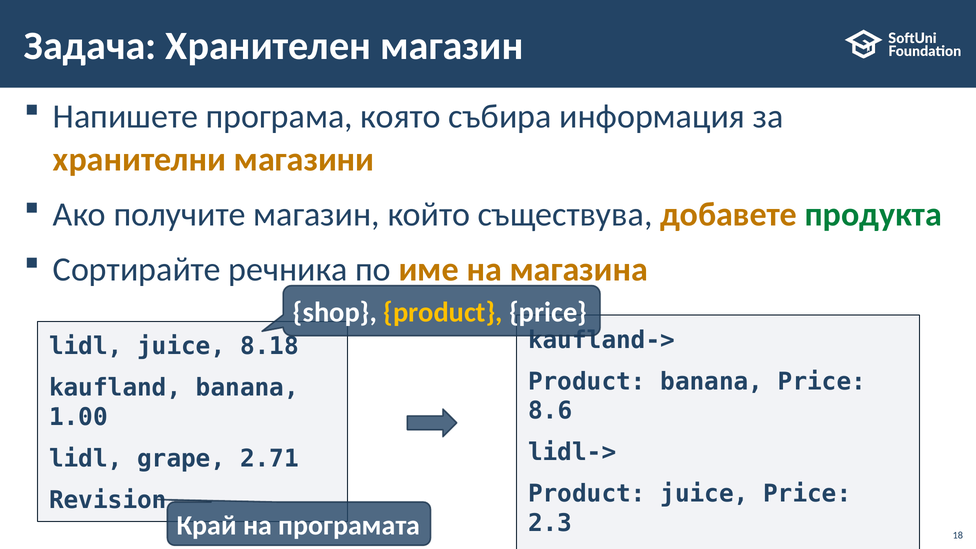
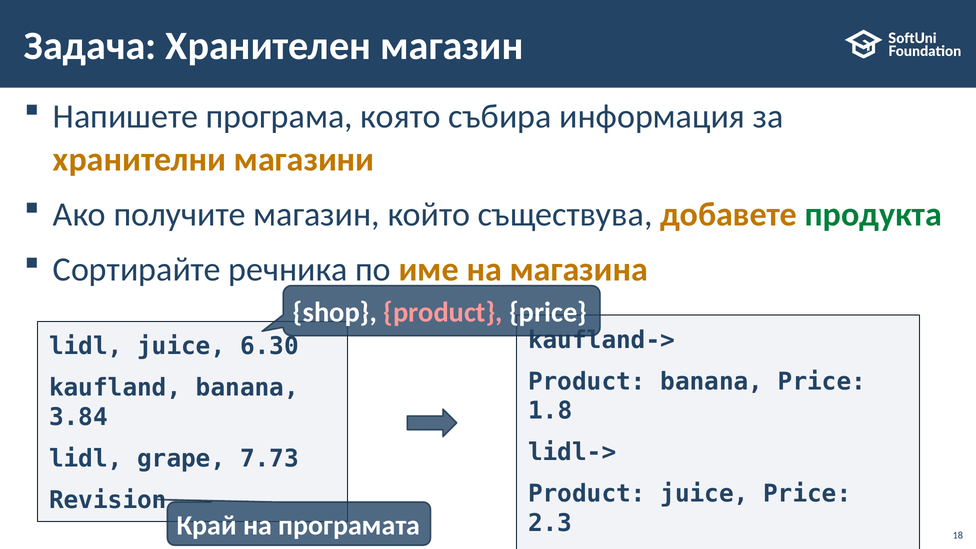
product colour: yellow -> pink (443, 313)
8.18: 8.18 -> 6.30 (269, 346)
8.6: 8.6 -> 1.8 (550, 411)
1.00: 1.00 -> 3.84 (78, 417)
2.71: 2.71 -> 7.73 (269, 459)
